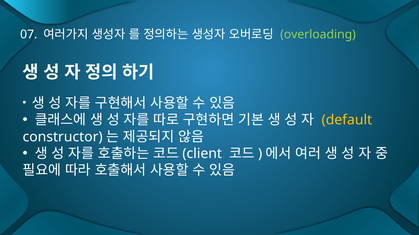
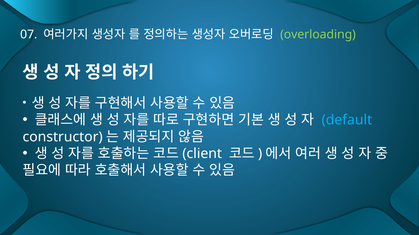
default colour: yellow -> light blue (347, 120)
